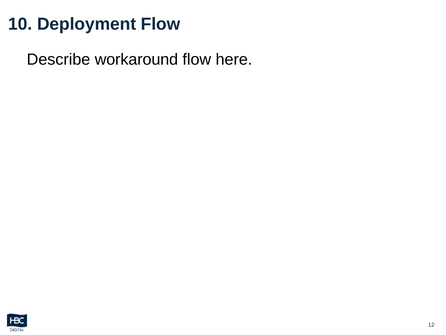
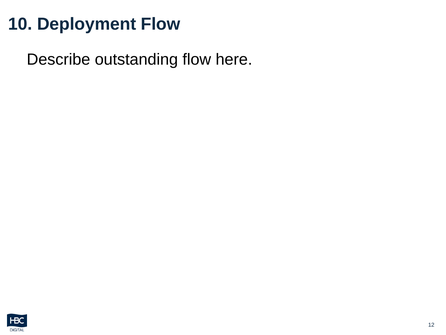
workaround: workaround -> outstanding (136, 59)
